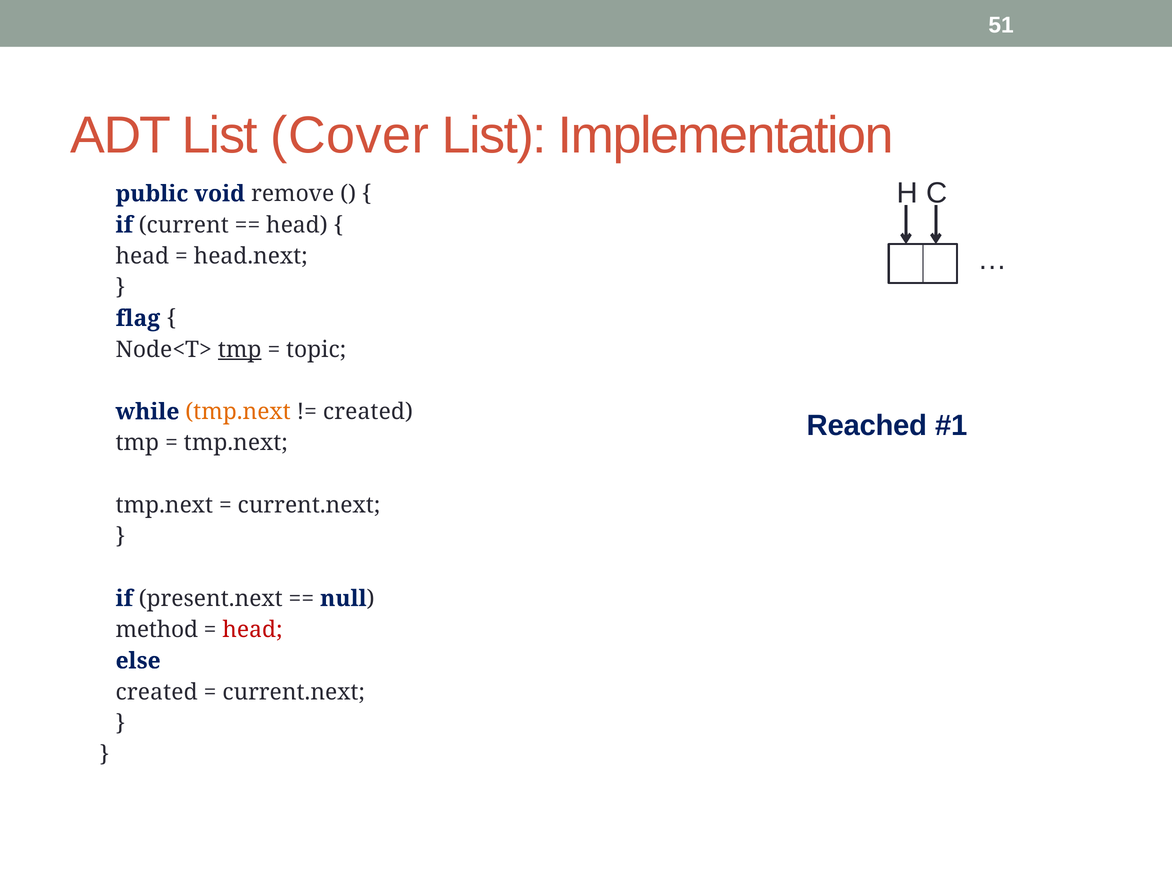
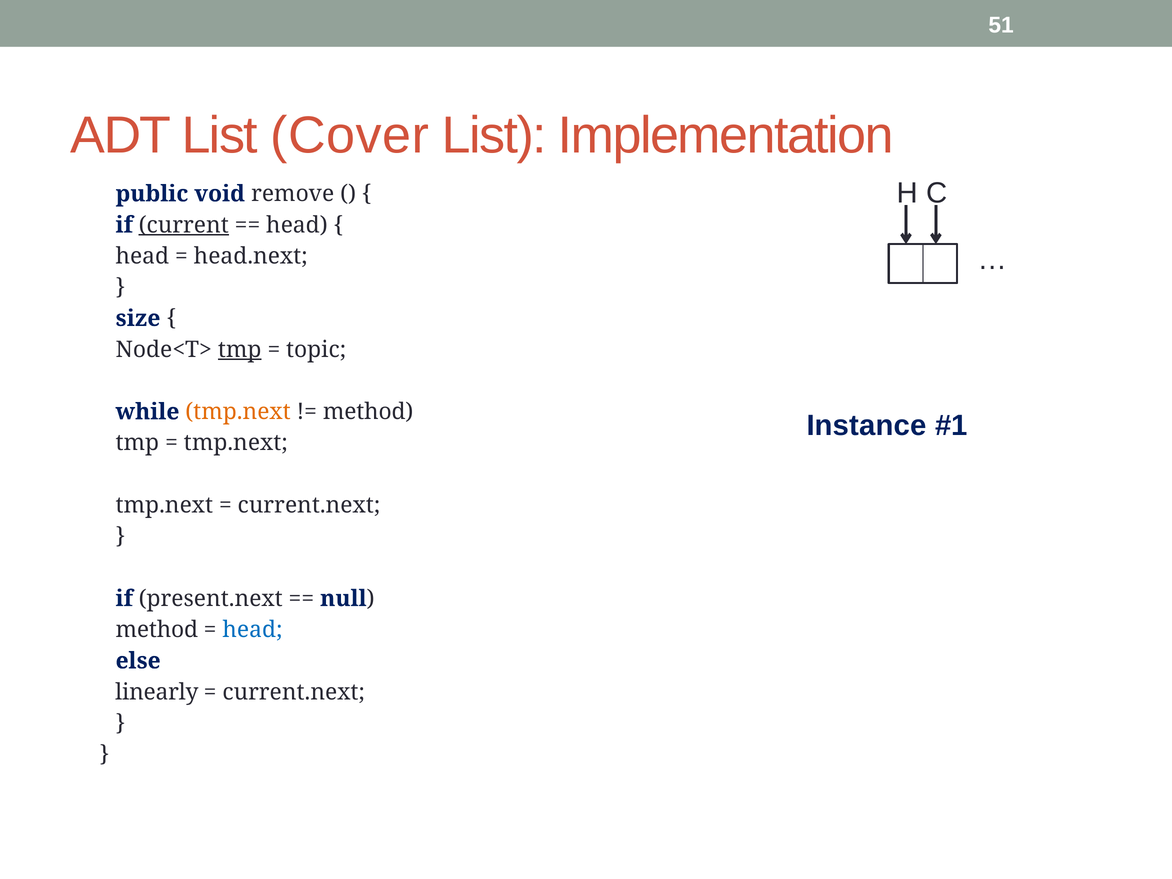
current underline: none -> present (184, 225)
flag: flag -> size (138, 318)
created: created -> method (368, 412)
Reached: Reached -> Instance (867, 426)
head colour: red -> blue (252, 630)
created: created -> linearly (157, 692)
